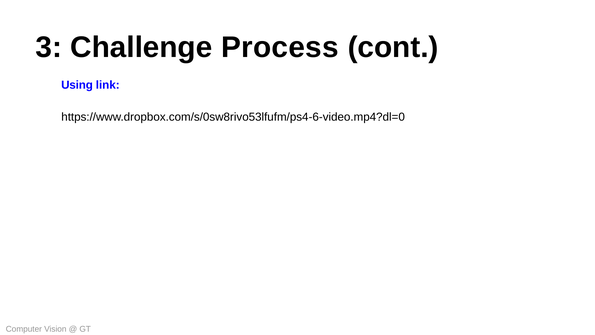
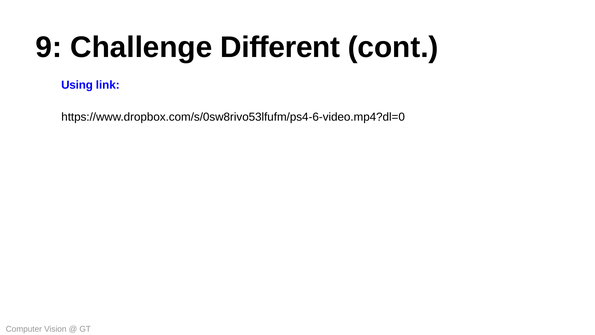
3: 3 -> 9 (49, 47)
Process: Process -> Different (280, 47)
